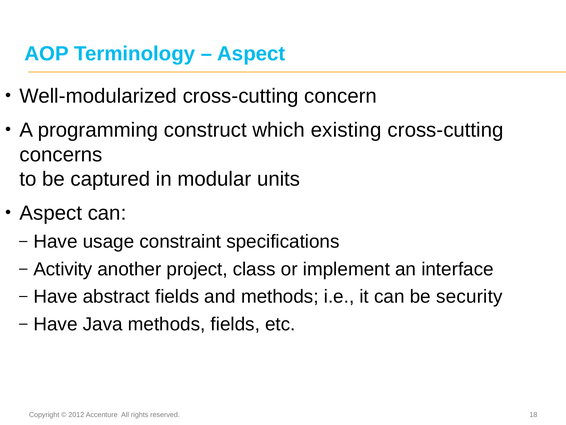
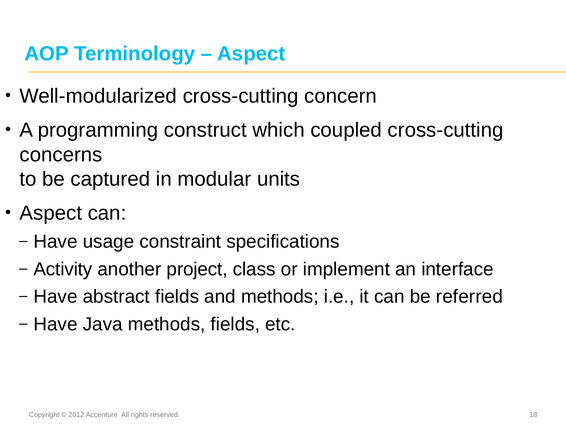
existing: existing -> coupled (346, 130)
security: security -> referred (469, 296)
